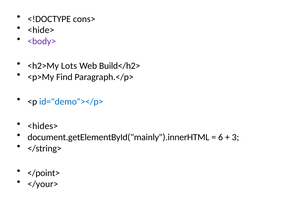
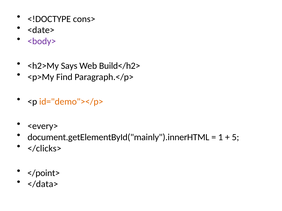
<hide>: <hide> -> <date> (41, 30)
Lots: Lots -> Says (69, 66)
id="demo"></p> colour: blue -> orange (71, 102)
<hides>: <hides> -> <every> (43, 126)
6: 6 -> 1 (221, 138)
3: 3 -> 5 (235, 138)
</string>: </string> -> </clicks> (44, 149)
</your>: </your> -> </data> (43, 185)
